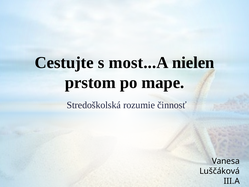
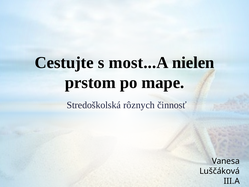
rozumie: rozumie -> rôznych (139, 105)
